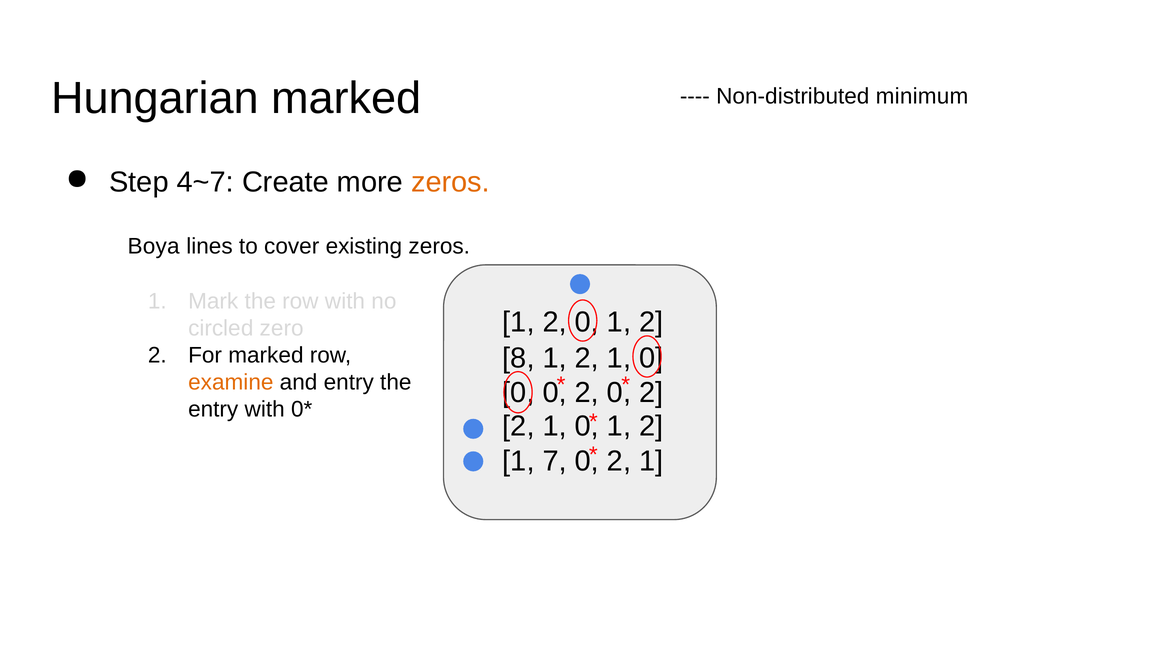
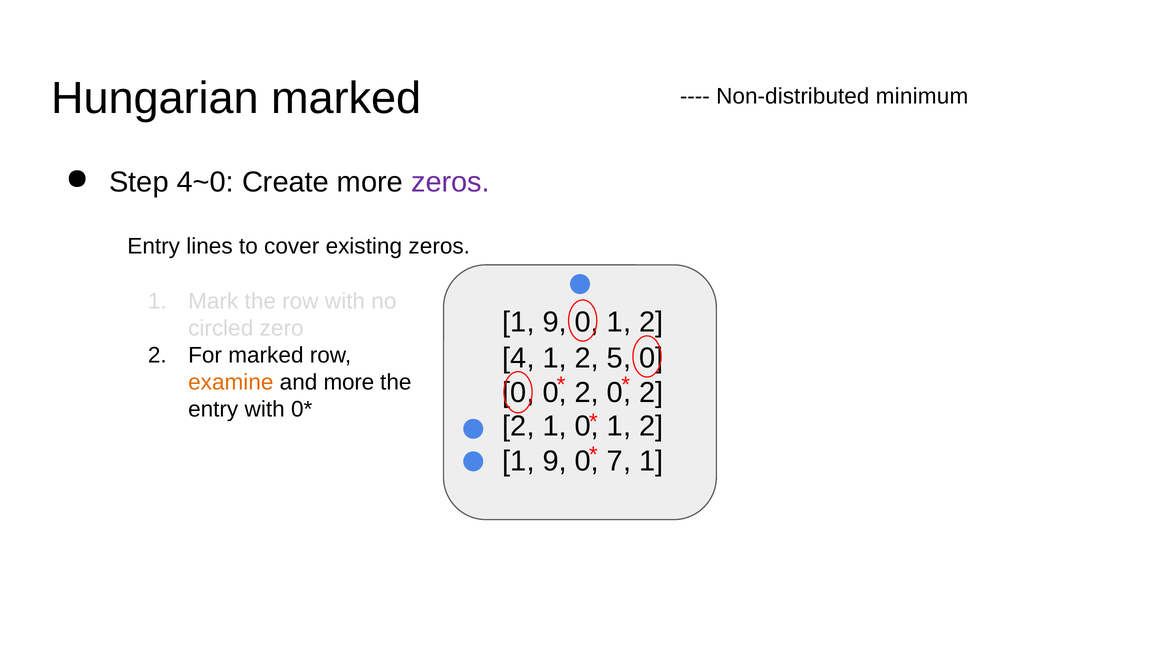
4~7: 4~7 -> 4~0 (205, 182)
zeros colour: orange -> purple (450, 182)
Boya: Boya -> Entry (154, 246)
2: 2 -> 9 (555, 322)
8: 8 -> 4 (519, 358)
1: 1 -> 5 (619, 358)
and entry: entry -> more (349, 383)
7: 7 -> 9 (555, 461)
2: 2 -> 7 (619, 461)
